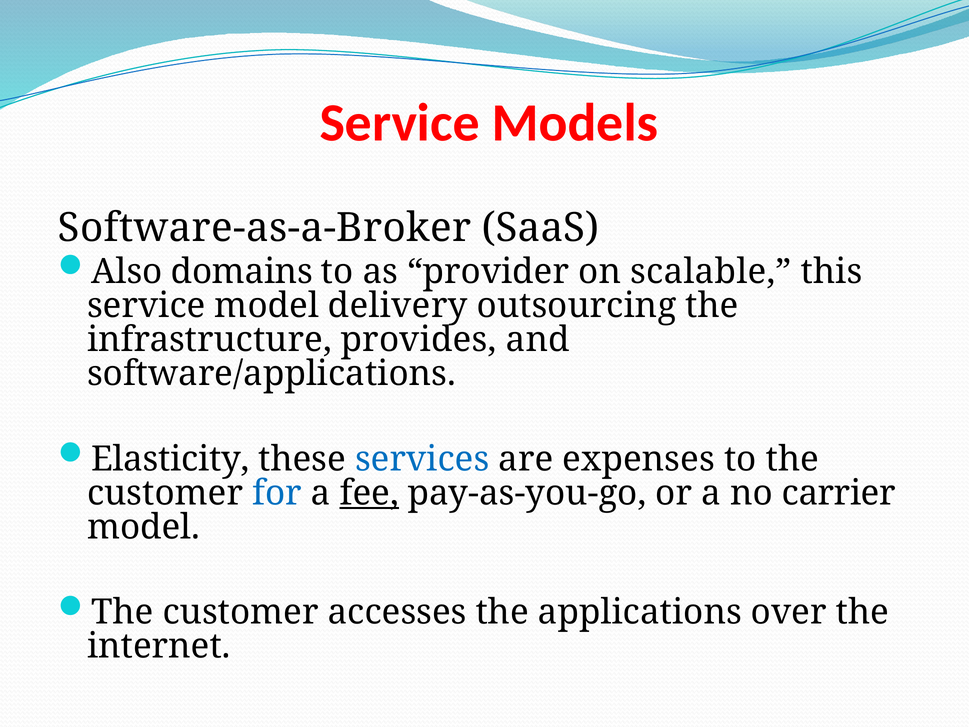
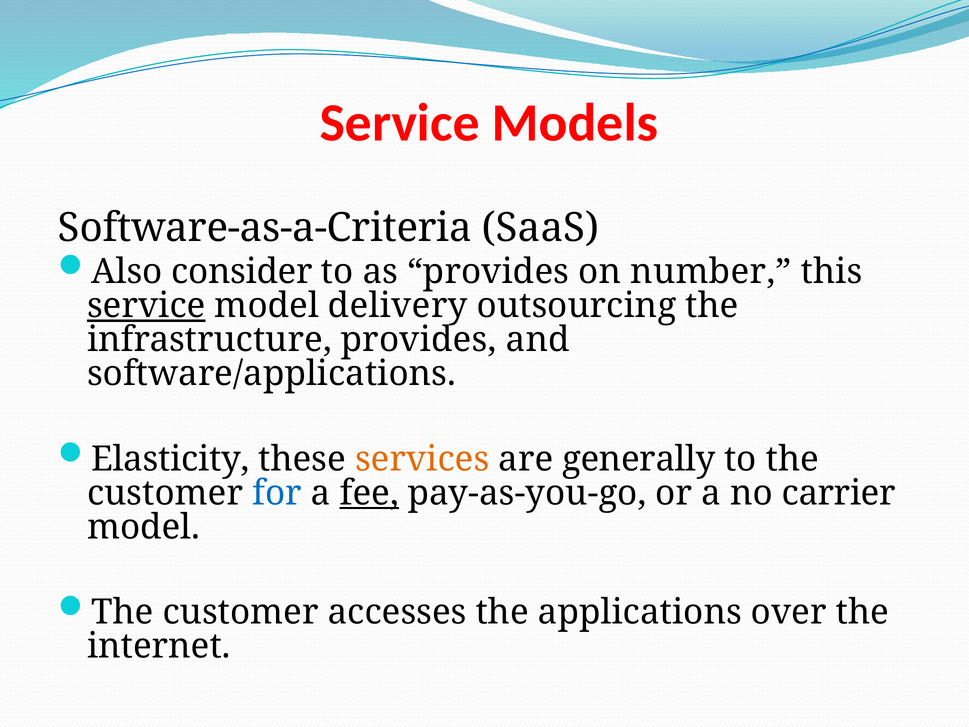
Software-as-a-Broker: Software-as-a-Broker -> Software-as-a-Criteria (265, 228)
domains: domains -> consider (242, 272)
as provider: provider -> provides (488, 272)
scalable: scalable -> number (711, 272)
service underline: none -> present (146, 306)
services colour: blue -> orange (422, 459)
expenses: expenses -> generally (639, 459)
